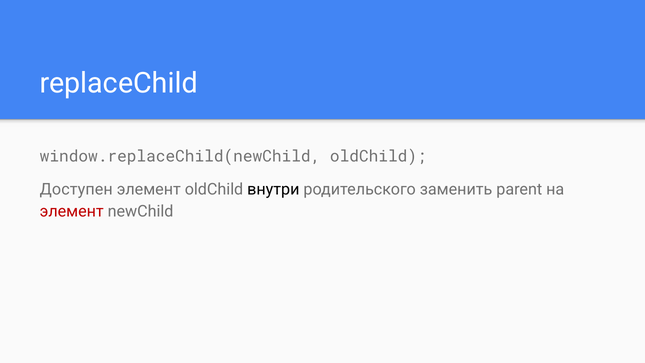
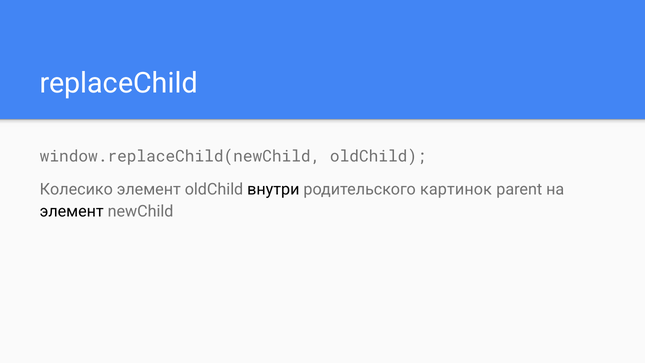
Доступен: Доступен -> Колесико (76, 189)
заменить: заменить -> картинок (456, 189)
элемент colour: red -> black (72, 211)
